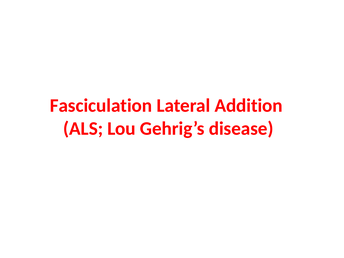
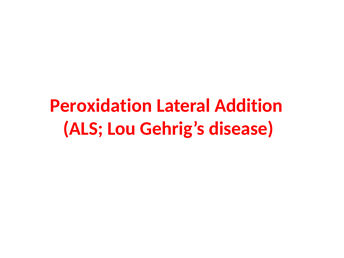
Fasciculation: Fasciculation -> Peroxidation (101, 106)
